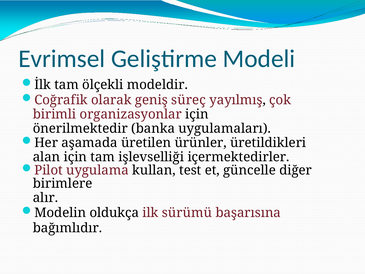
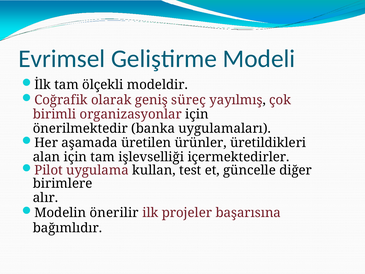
oldukça: oldukça -> önerilir (114, 213)
sürümü: sürümü -> projeler (187, 213)
